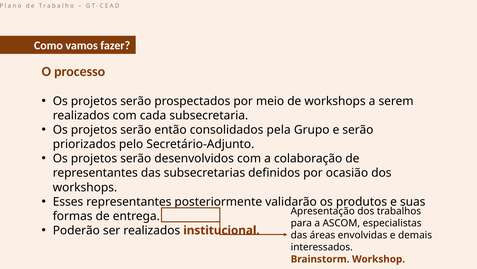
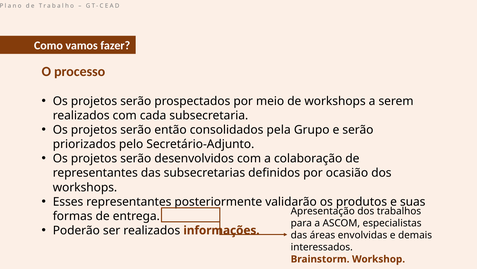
institucional: institucional -> informações (221, 230)
